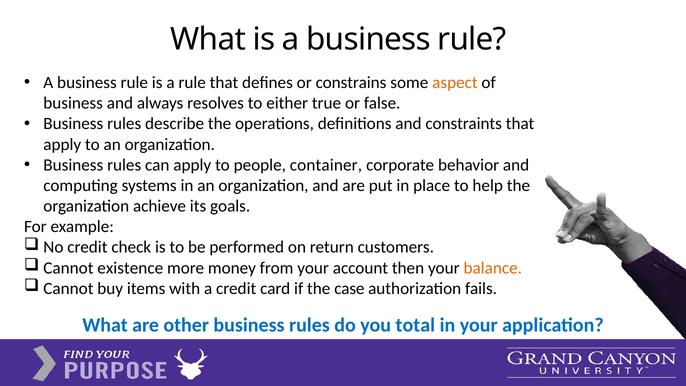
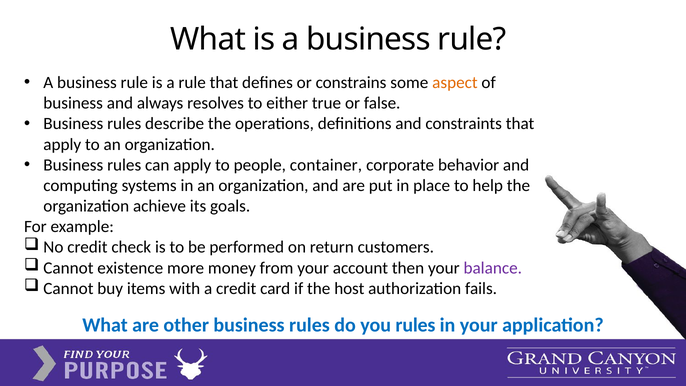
balance colour: orange -> purple (493, 268)
case: case -> host (349, 288)
you total: total -> rules (415, 325)
